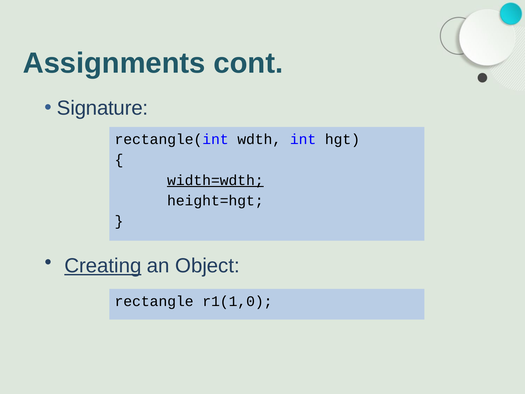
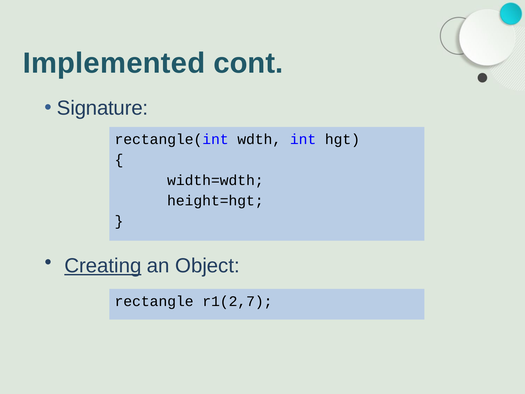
Assignments: Assignments -> Implemented (114, 63)
width=wdth underline: present -> none (215, 180)
r1(1,0: r1(1,0 -> r1(2,7 (237, 301)
